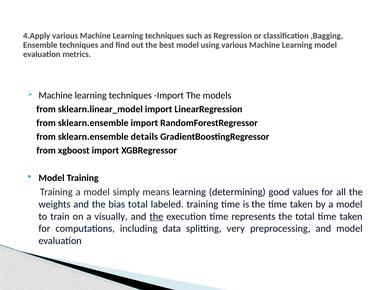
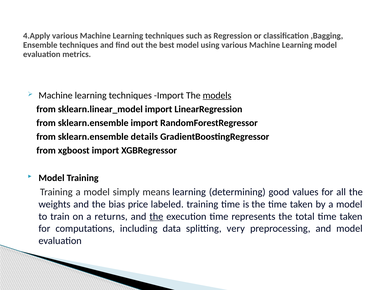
models underline: none -> present (217, 95)
bias total: total -> price (138, 204)
visually: visually -> returns (111, 216)
